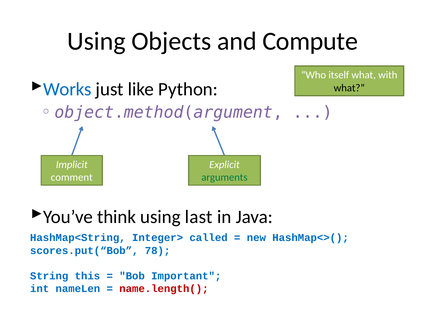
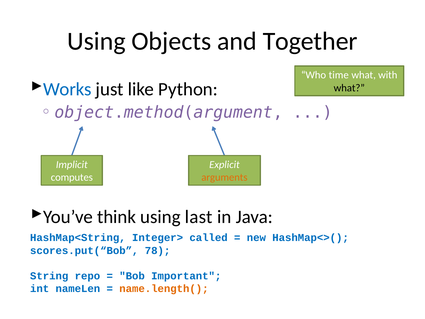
Compute: Compute -> Together (310, 41)
itself: itself -> time (339, 75)
comment: comment -> computes (72, 177)
arguments colour: green -> orange (224, 177)
this: this -> repo (87, 276)
name.length( colour: red -> orange (164, 289)
